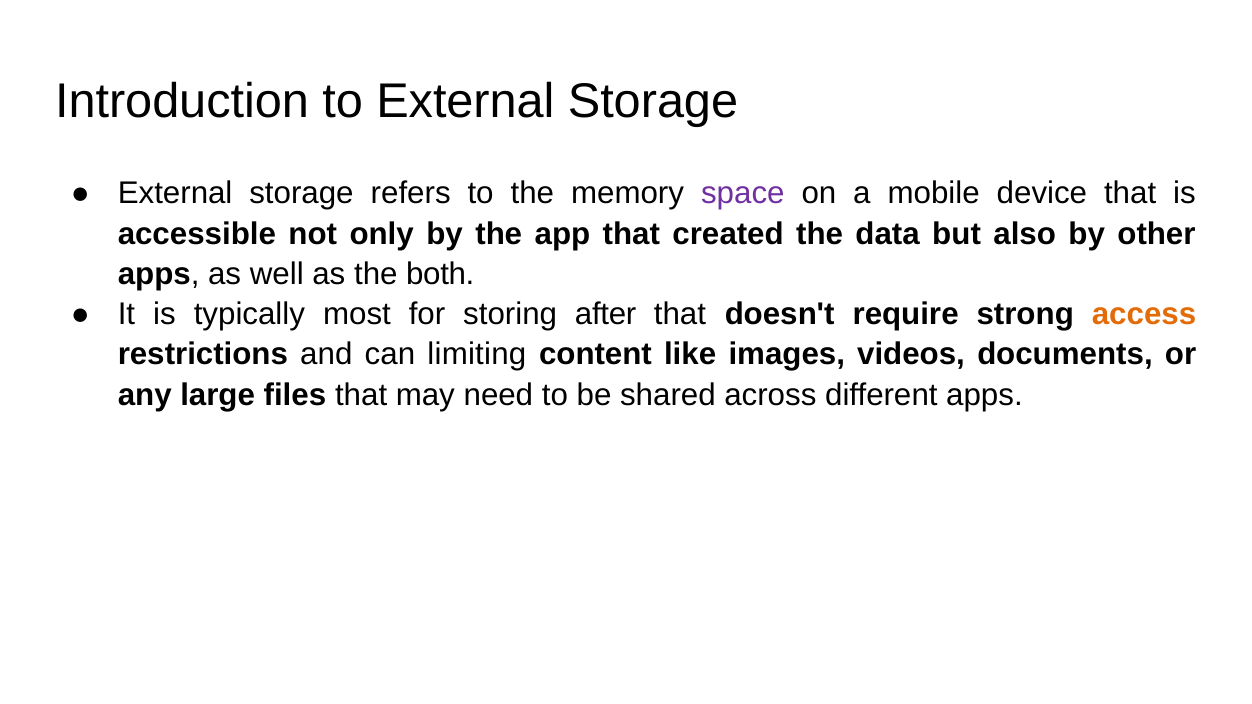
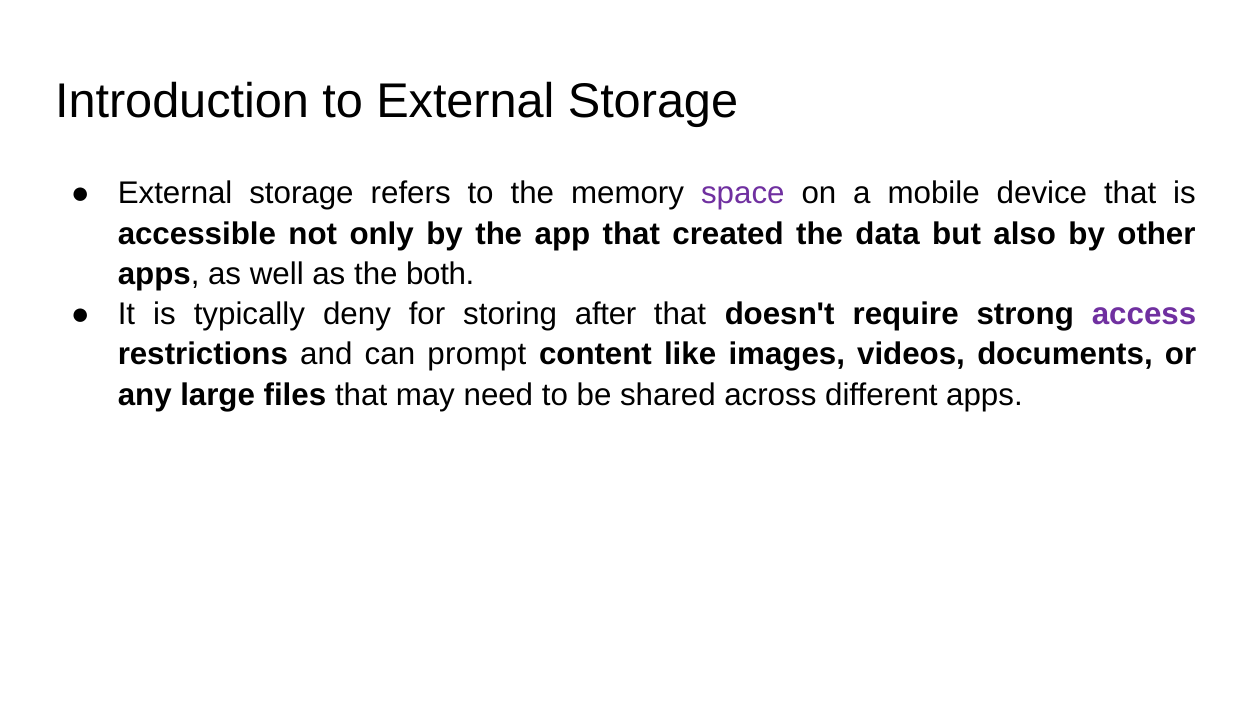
most: most -> deny (357, 314)
access colour: orange -> purple (1144, 314)
limiting: limiting -> prompt (477, 355)
